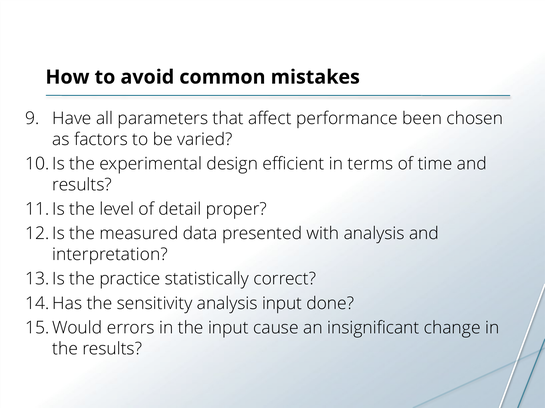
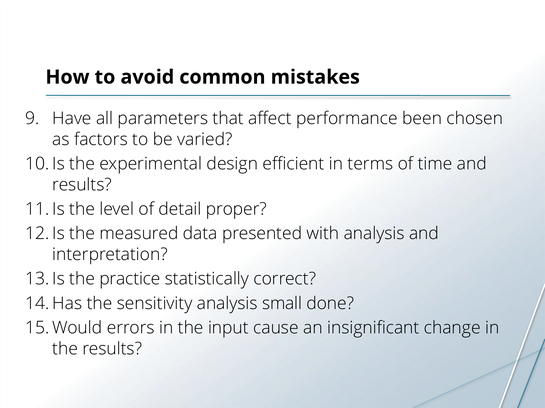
analysis input: input -> small (282, 304)
